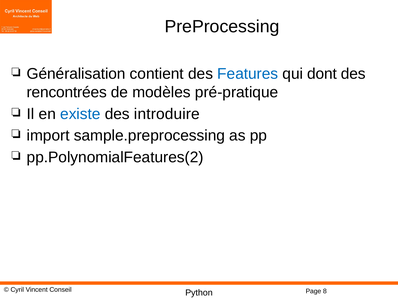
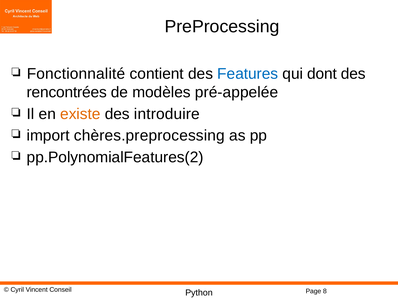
Généralisation: Généralisation -> Fonctionnalité (76, 74)
pré-pratique: pré-pratique -> pré-appelée (237, 92)
existe colour: blue -> orange (80, 114)
sample.preprocessing: sample.preprocessing -> chères.preprocessing (149, 136)
